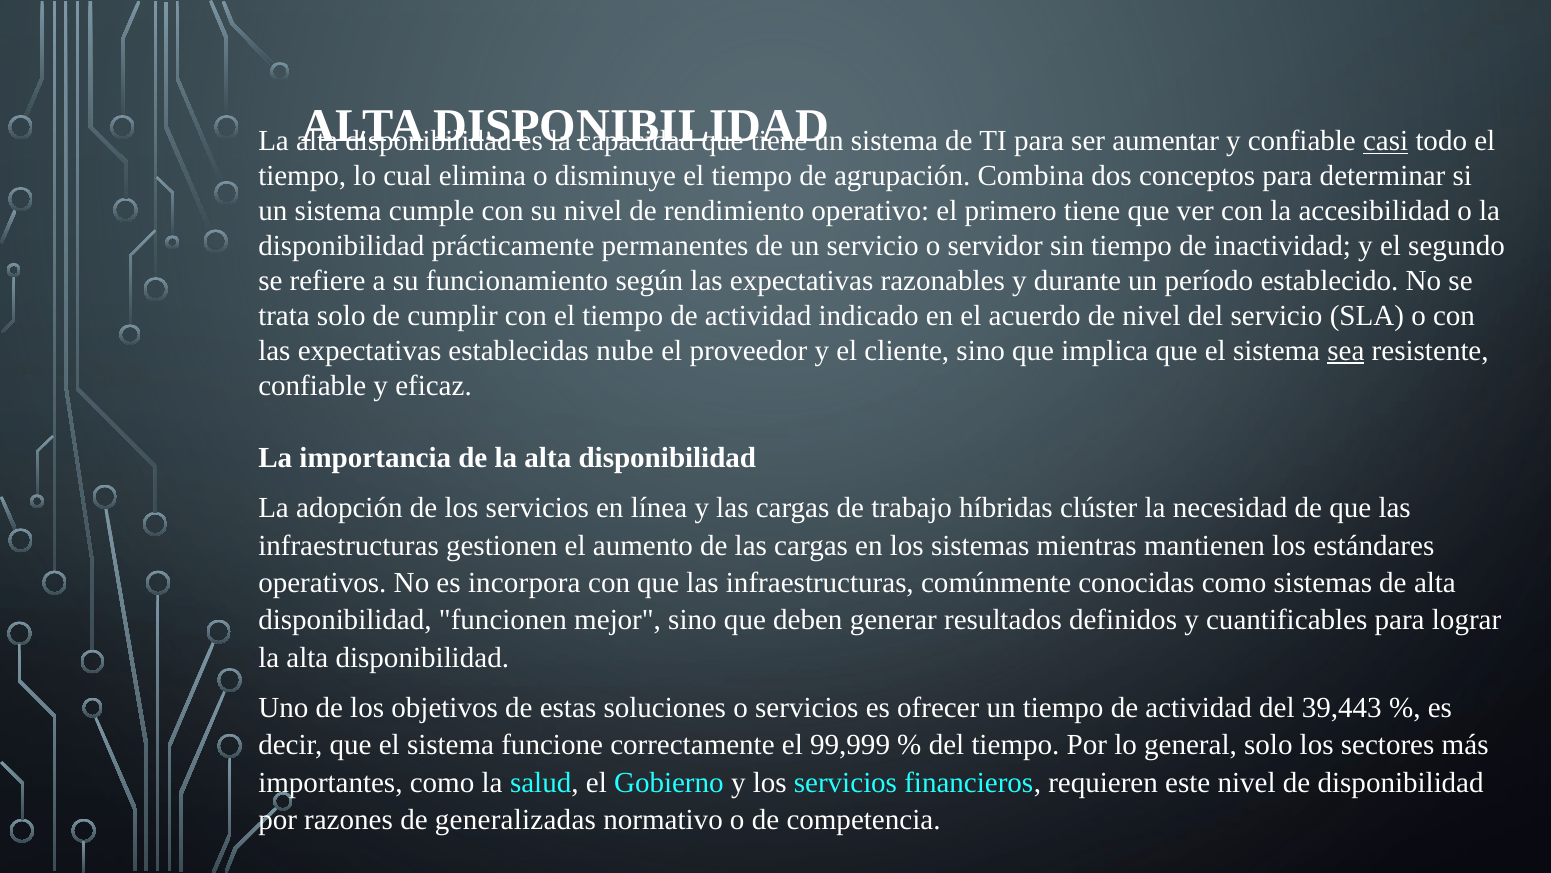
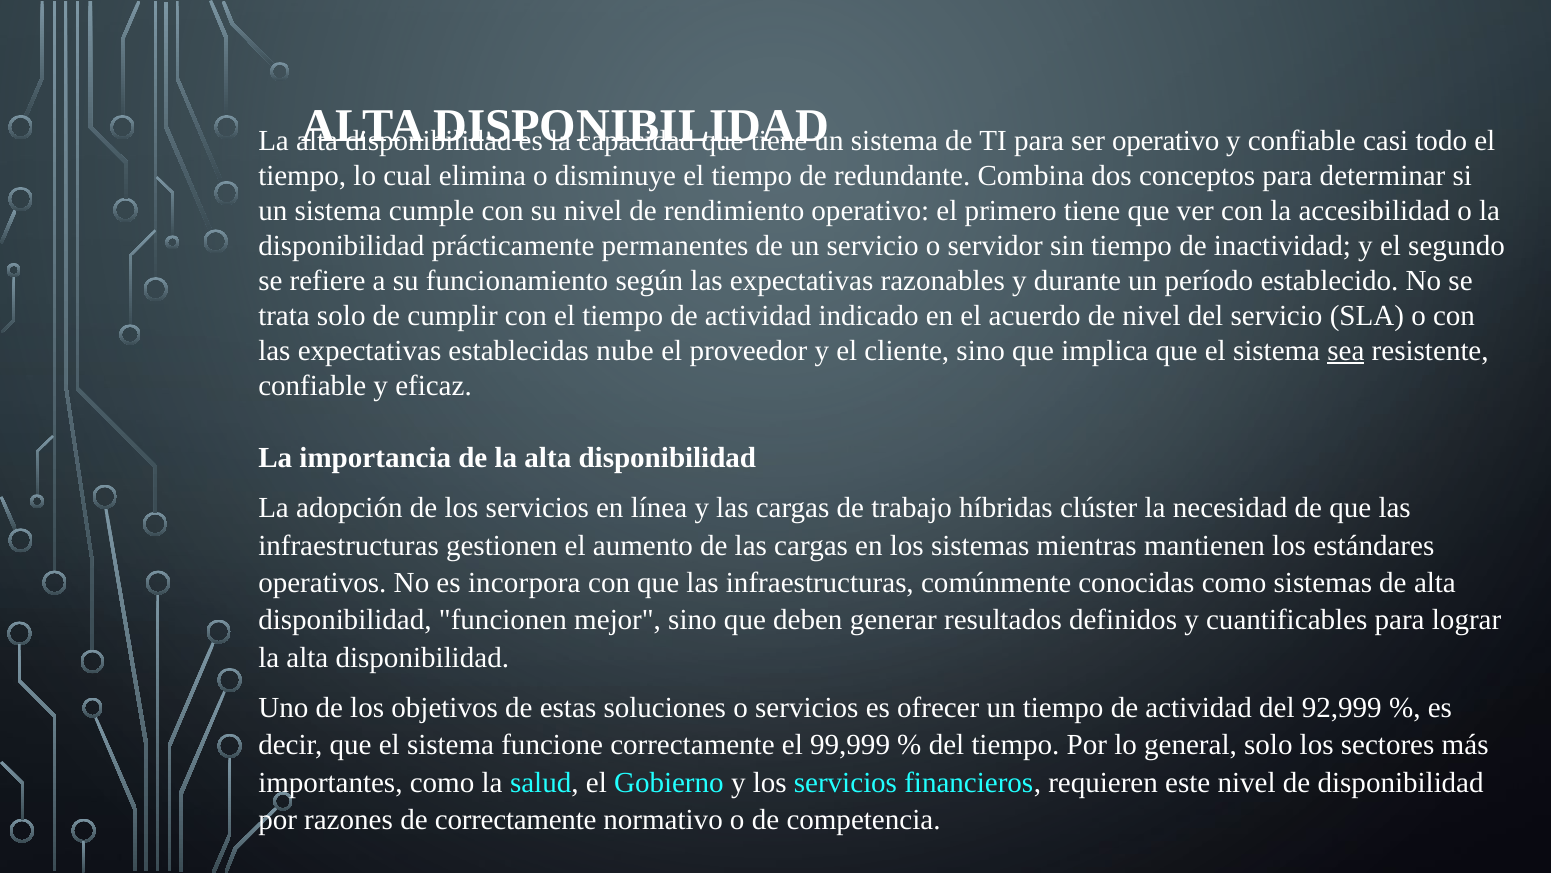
ser aumentar: aumentar -> operativo (1166, 141)
casi underline: present -> none (1386, 141)
agrupación: agrupación -> redundante (902, 176)
39,443: 39,443 -> 92,999 (1342, 707)
de generalizadas: generalizadas -> correctamente (516, 819)
